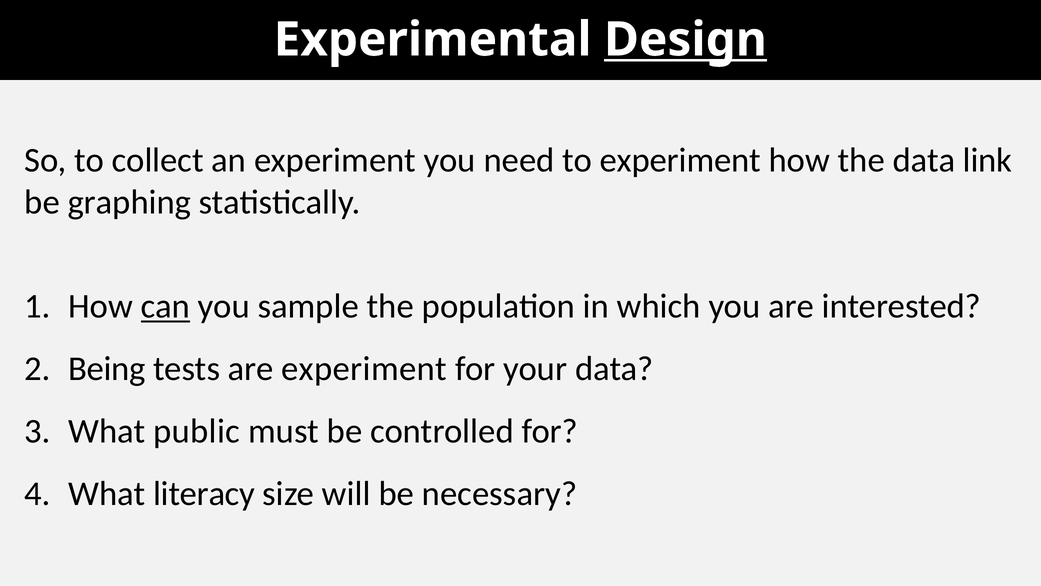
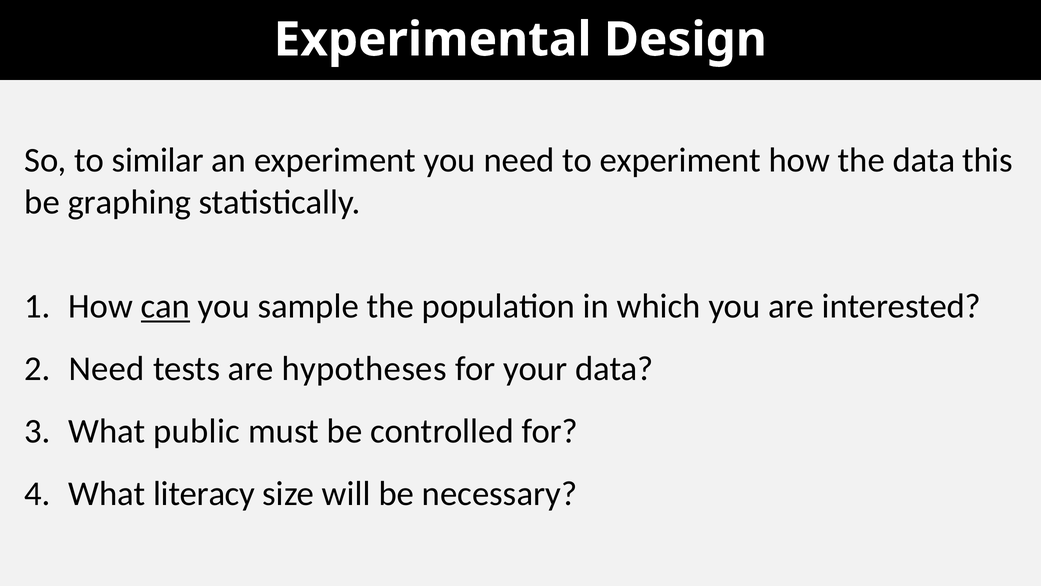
Design underline: present -> none (685, 40)
collect: collect -> similar (158, 160)
link: link -> this (988, 160)
Being: Being -> Need (107, 369)
are experiment: experiment -> hypotheses (364, 369)
